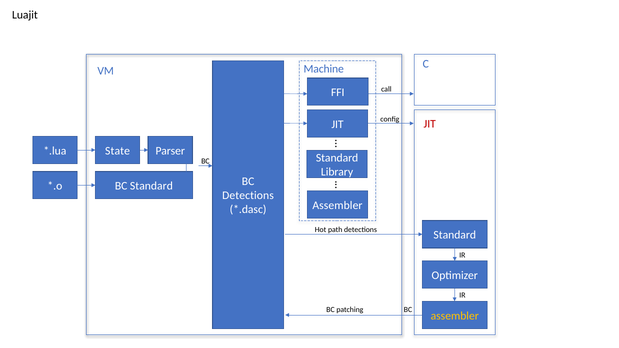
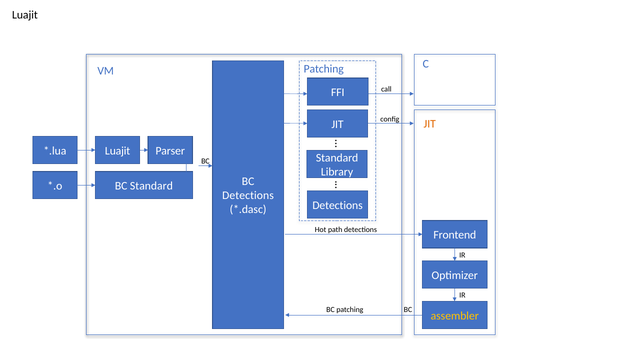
Machine: Machine -> Patching (324, 69)
JIT colour: red -> orange (430, 124)
State: State -> Luajit (118, 151)
Assembler: Assembler -> Detections (338, 205)
Standard: Standard -> Frontend (455, 235)
